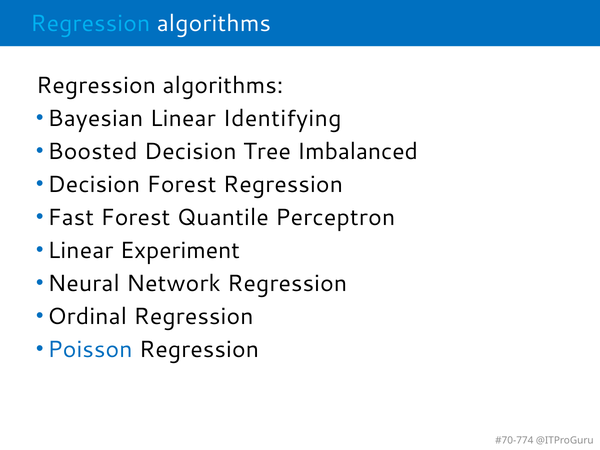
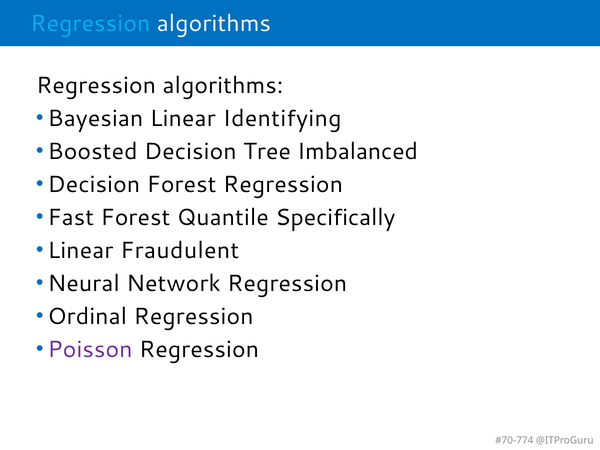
Perceptron: Perceptron -> Specifically (335, 218)
Experiment: Experiment -> Fraudulent (180, 251)
Poisson colour: blue -> purple (90, 350)
